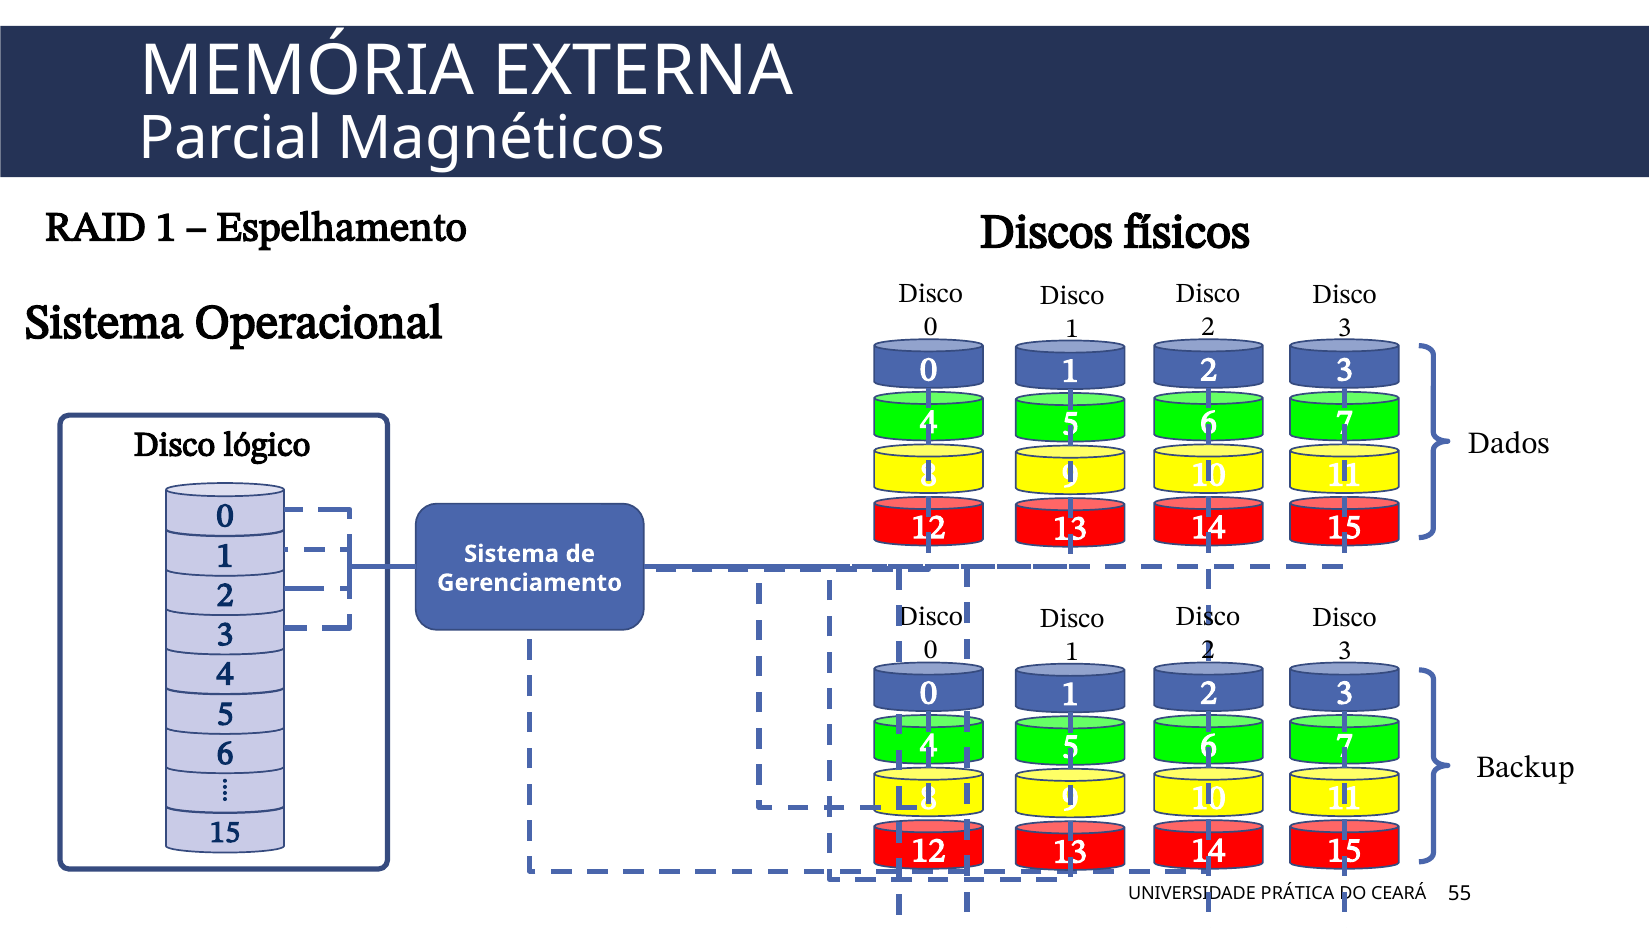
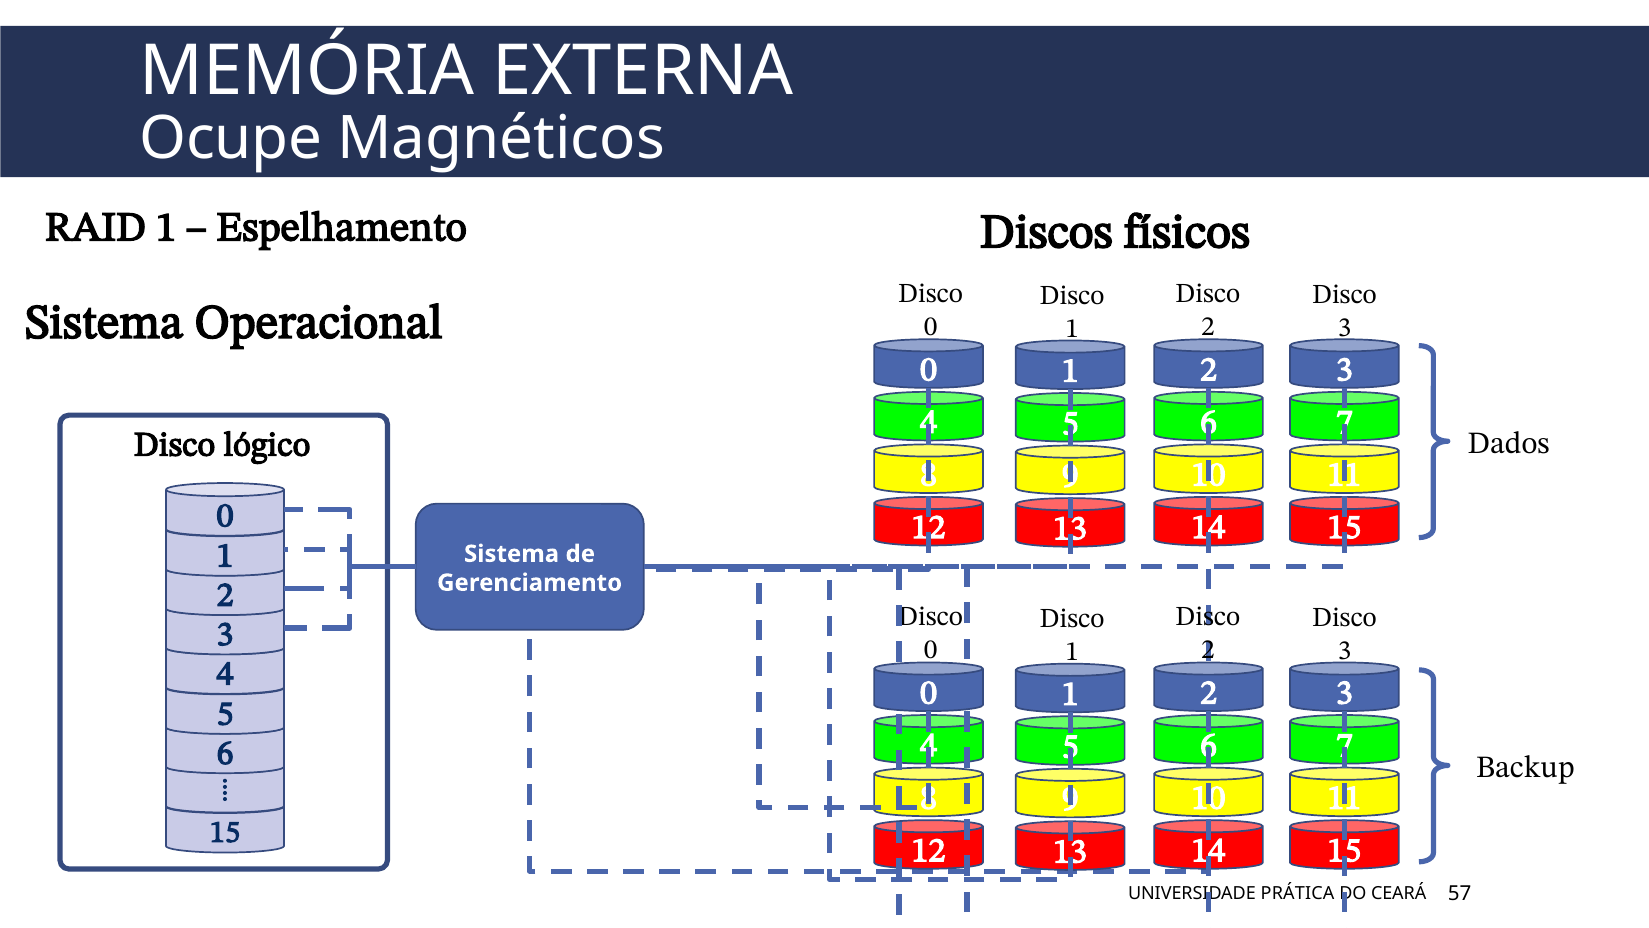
Parcial: Parcial -> Ocupe (231, 138)
55: 55 -> 57 (1460, 893)
